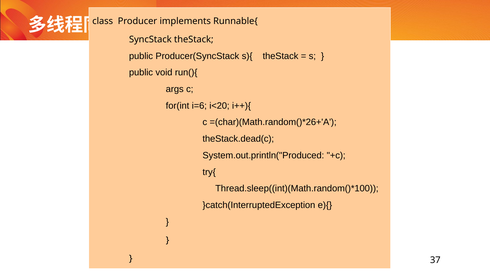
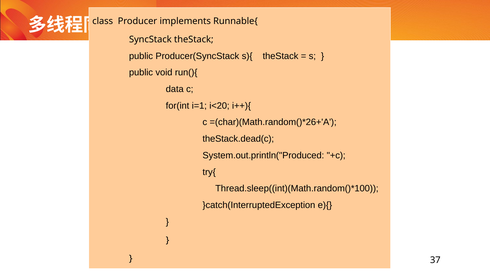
args: args -> data (175, 89)
i=6: i=6 -> i=1 (199, 106)
